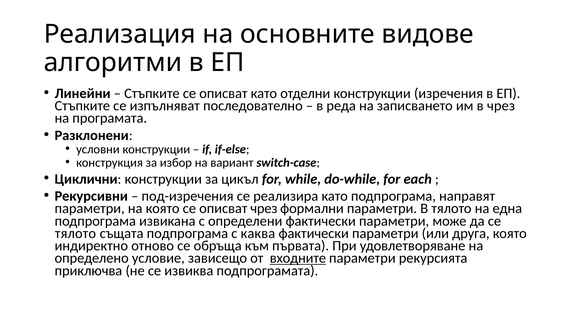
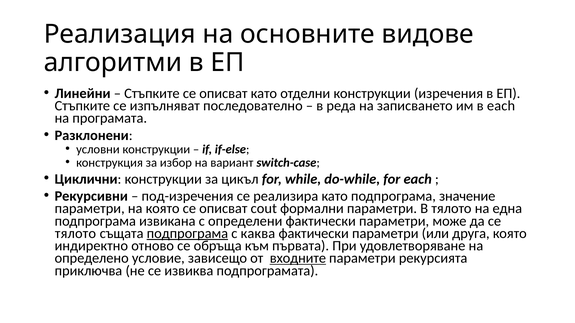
в чрез: чрез -> each (501, 106)
направят: направят -> значение (467, 196)
описват чрез: чрез -> cout (264, 209)
подпрограма underline: none -> present (187, 234)
